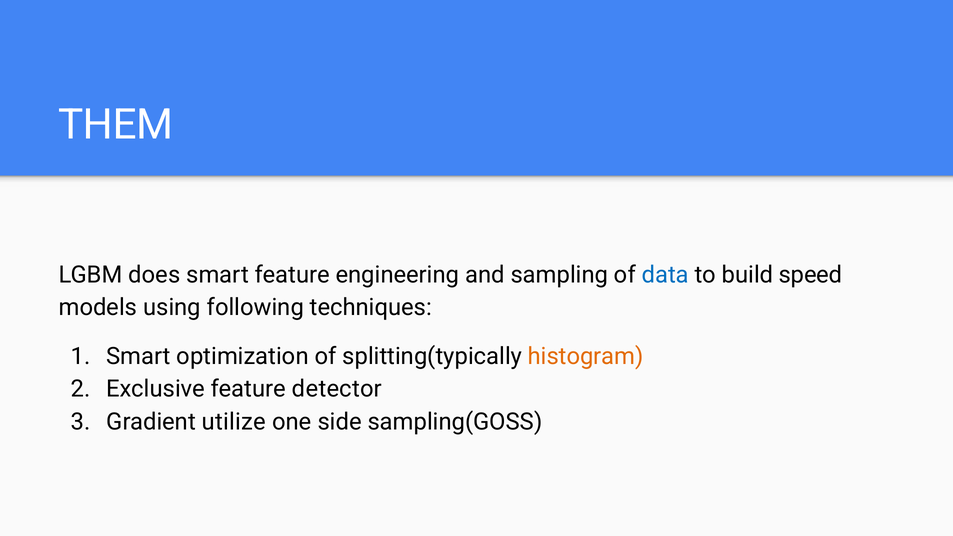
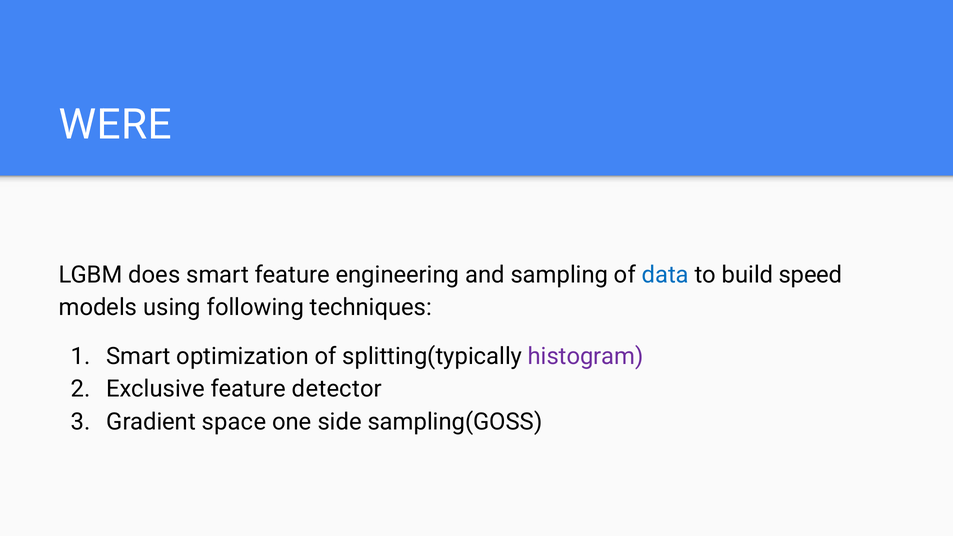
THEM: THEM -> WERE (115, 125)
histogram colour: orange -> purple (586, 356)
utilize: utilize -> space (234, 422)
